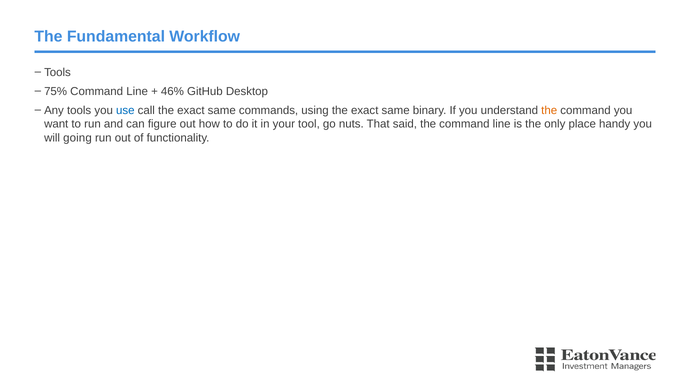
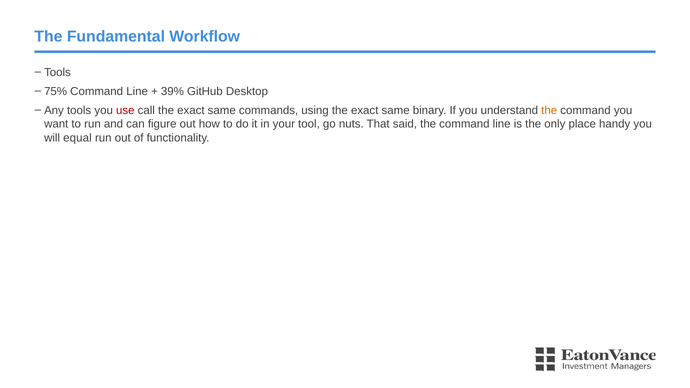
46%: 46% -> 39% (172, 91)
use colour: blue -> red (125, 110)
going: going -> equal (77, 138)
